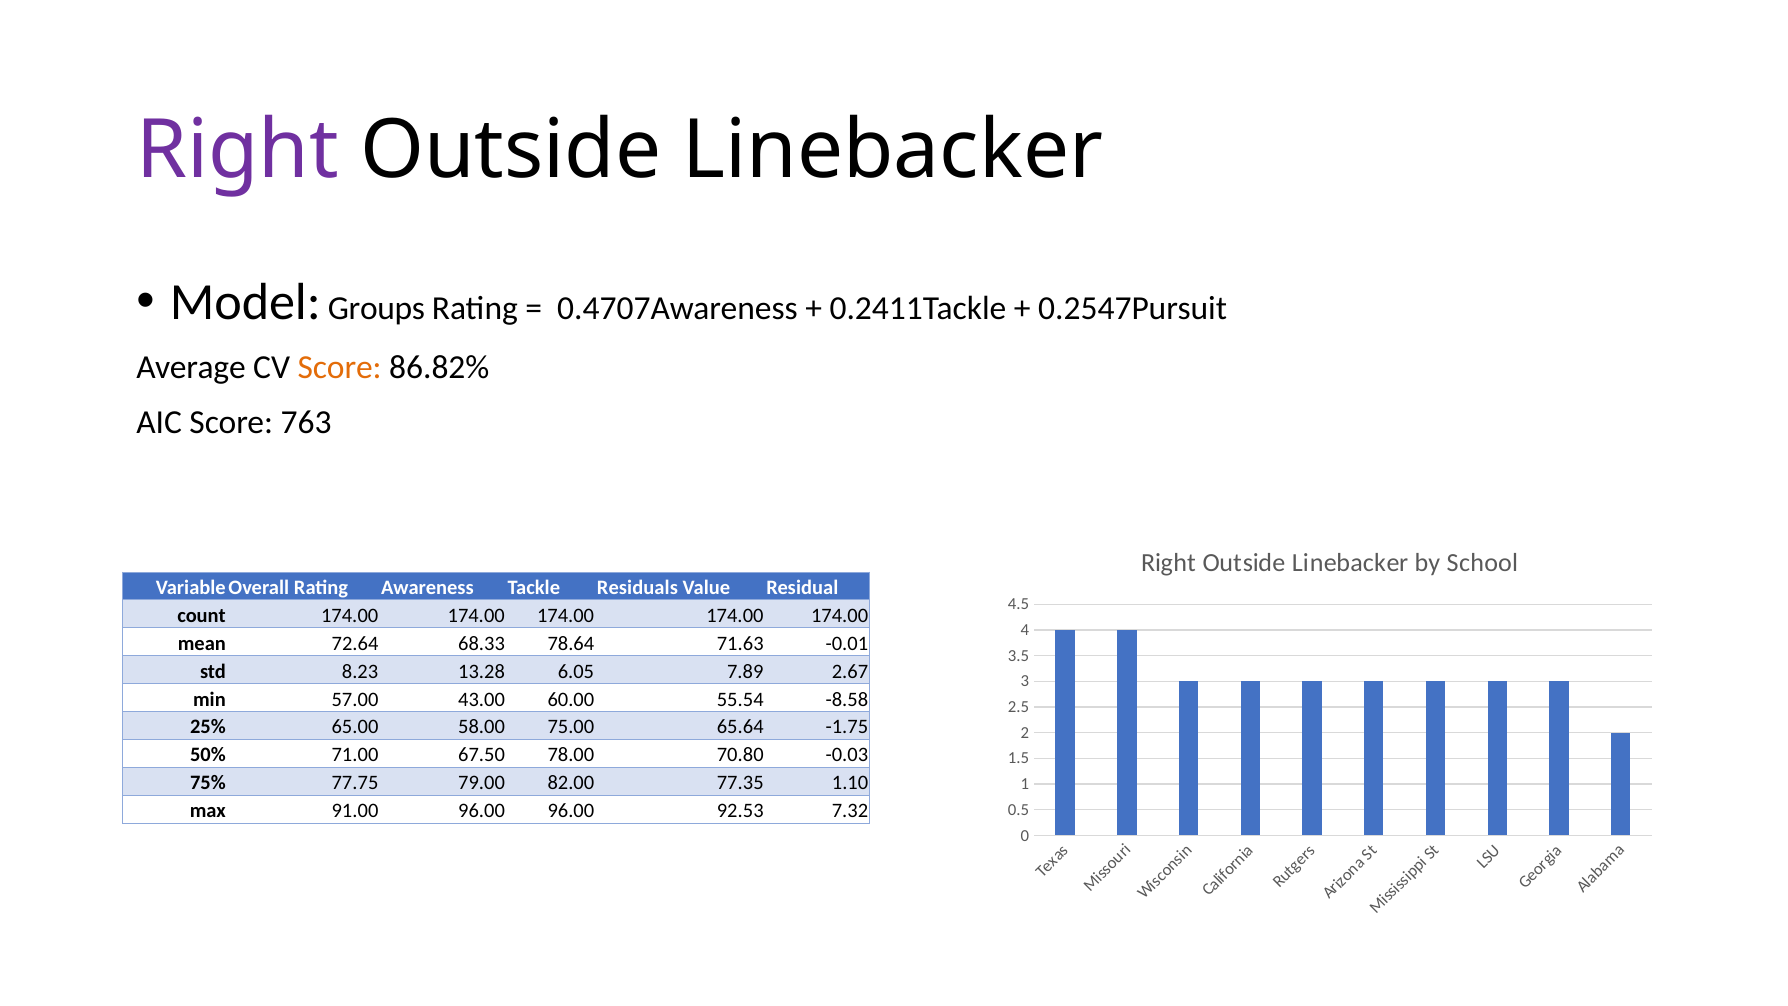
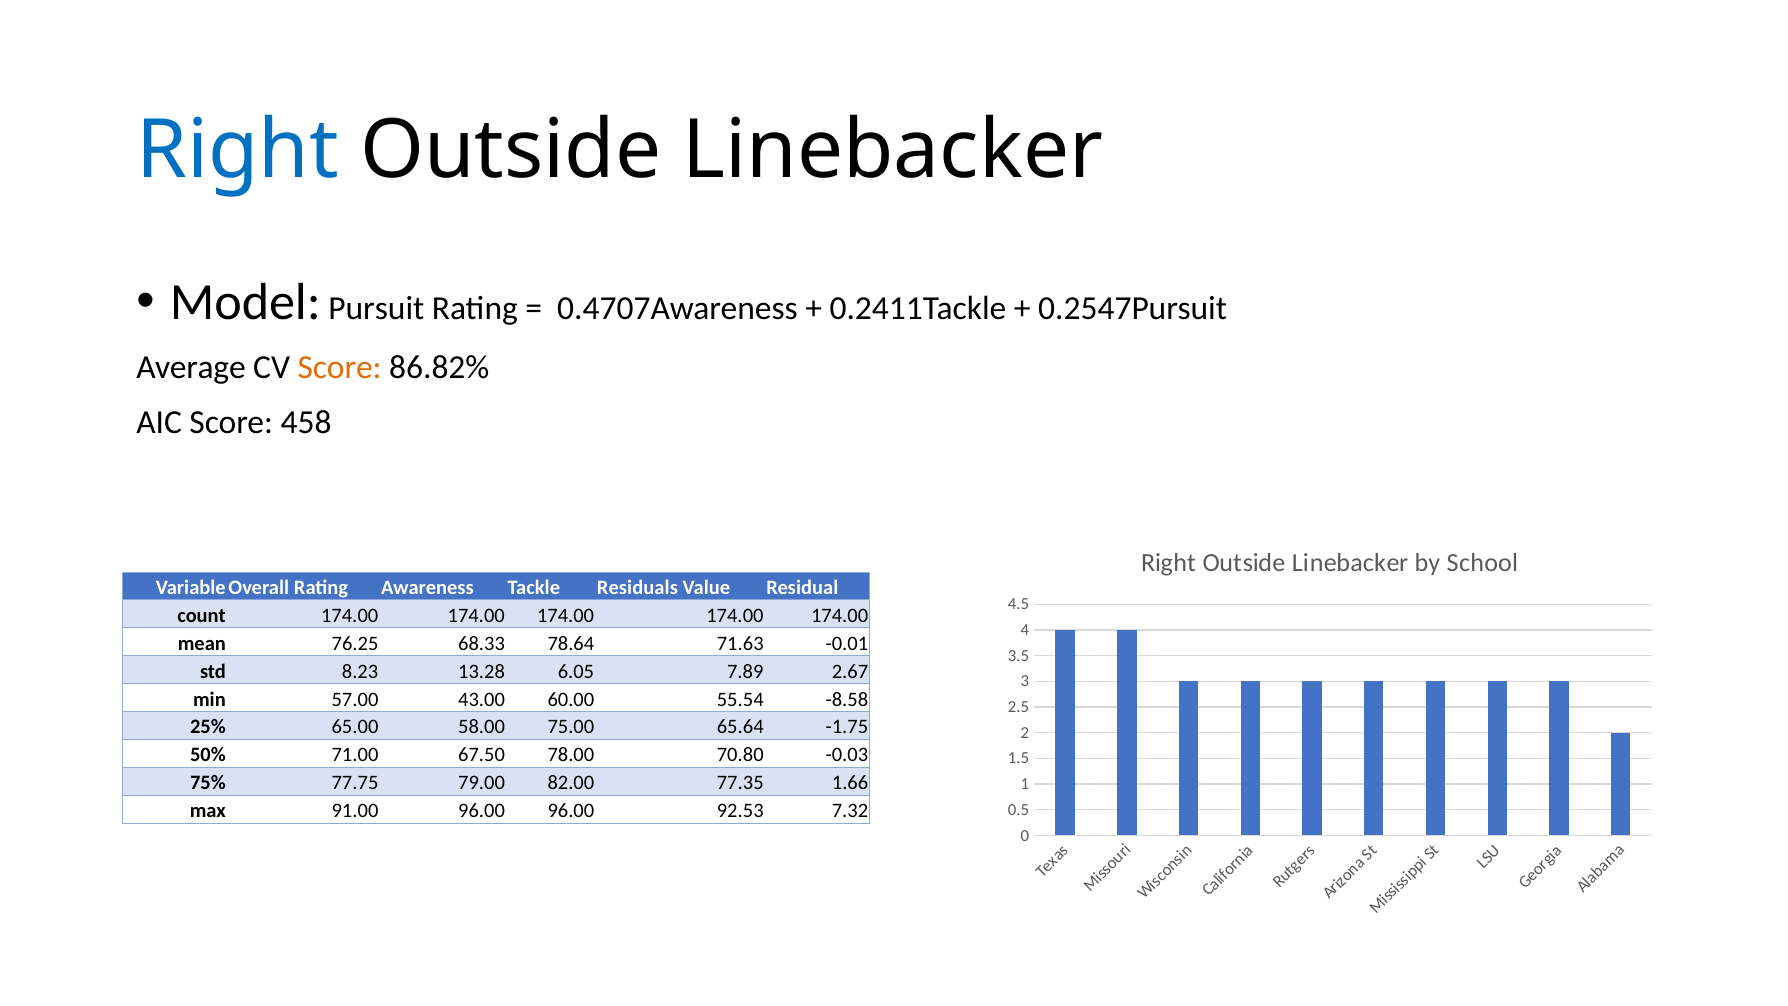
Right colour: purple -> blue (238, 150)
Groups: Groups -> Pursuit (376, 308)
763: 763 -> 458 (306, 422)
72.64: 72.64 -> 76.25 (355, 643)
1.10: 1.10 -> 1.66 (850, 783)
